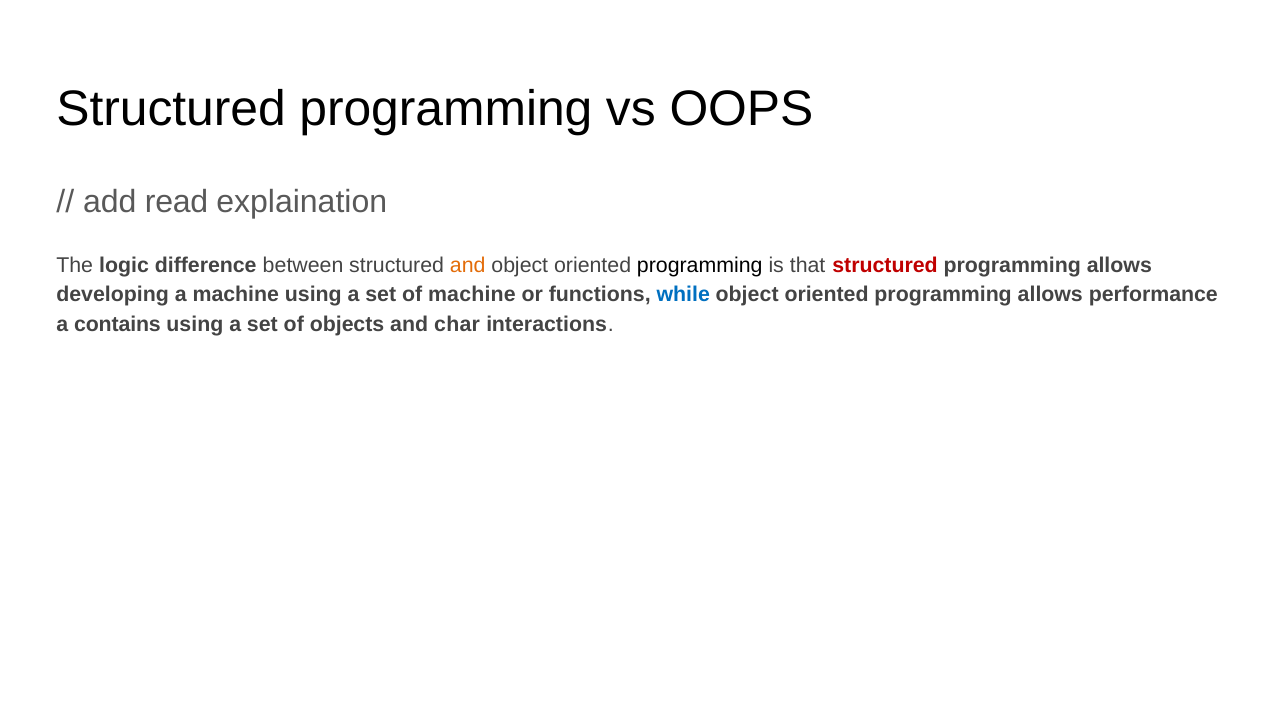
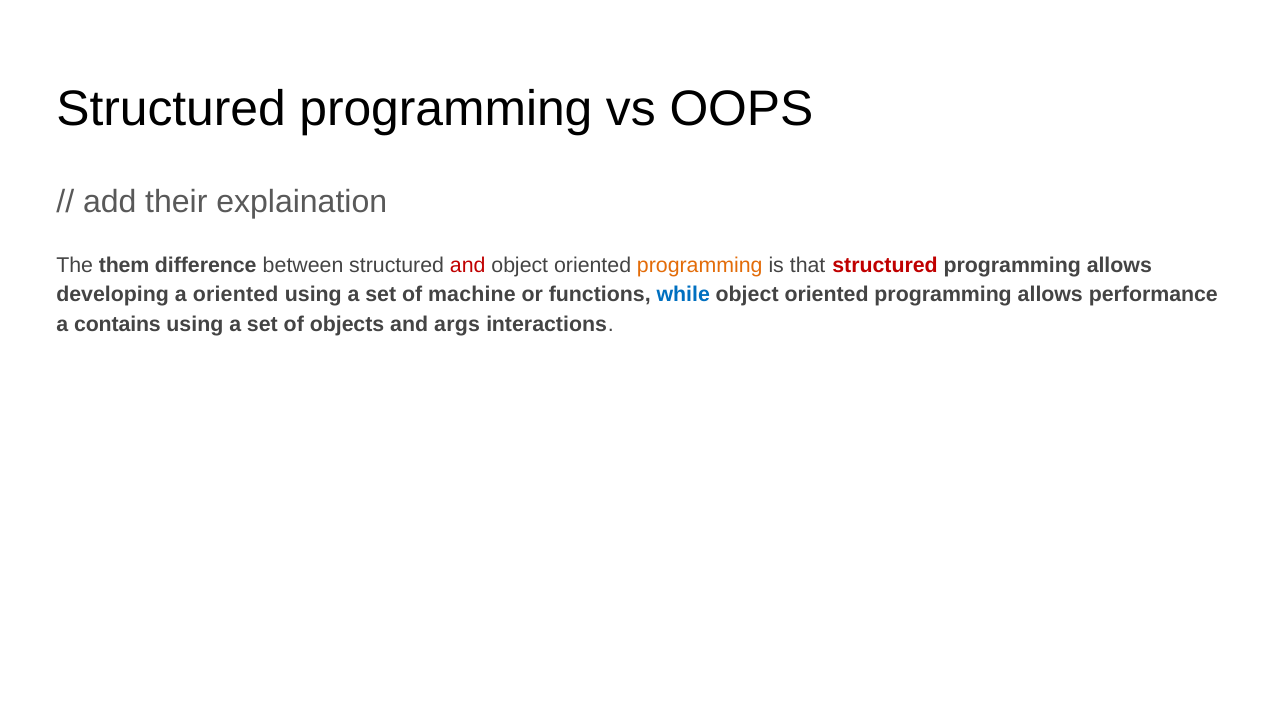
read: read -> their (176, 201)
logic: logic -> them (124, 265)
and colour: orange -> red (468, 265)
programming colour: black -> orange (700, 265)
a machine: machine -> oriented (236, 294)
char: char -> args (457, 324)
